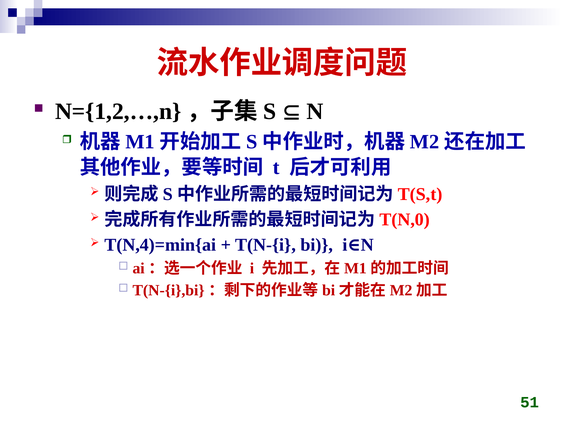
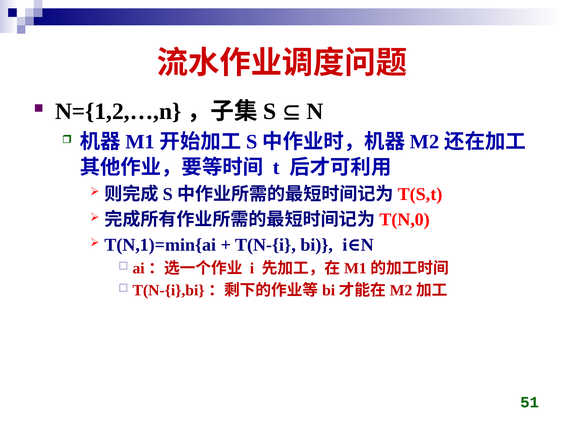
T(N,4)=min{ai: T(N,4)=min{ai -> T(N,1)=min{ai (160, 245)
